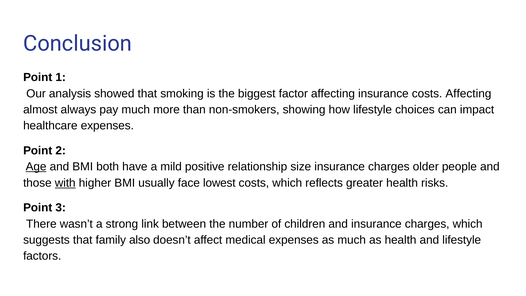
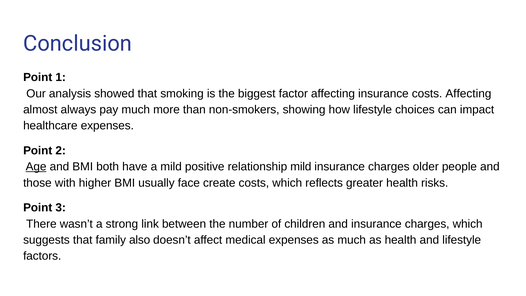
relationship size: size -> mild (301, 167)
with underline: present -> none (65, 183)
lowest: lowest -> create (219, 183)
